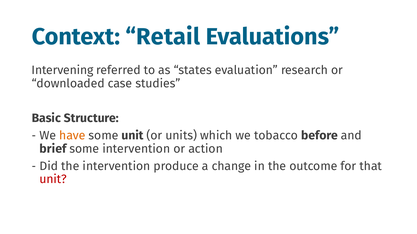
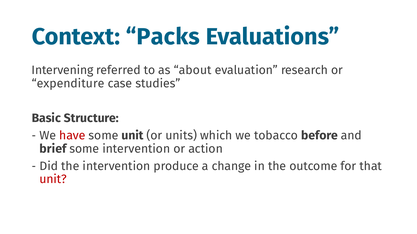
Retail: Retail -> Packs (163, 37)
states: states -> about (193, 70)
downloaded: downloaded -> expenditure (68, 84)
have colour: orange -> red (72, 136)
